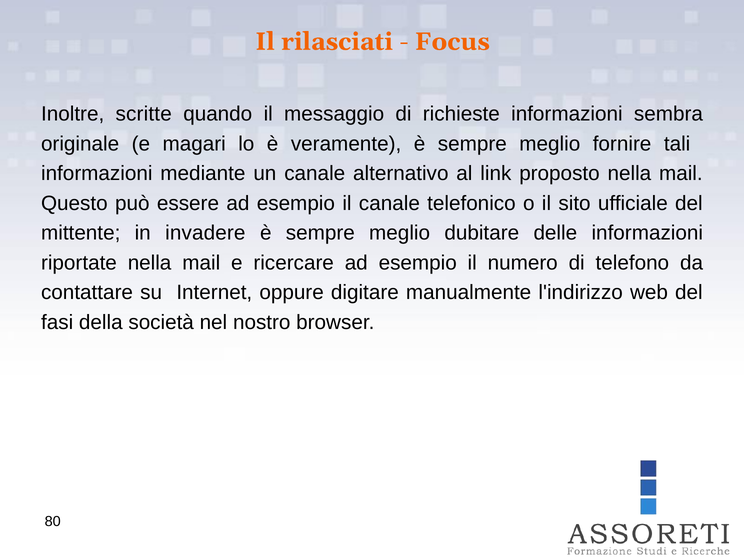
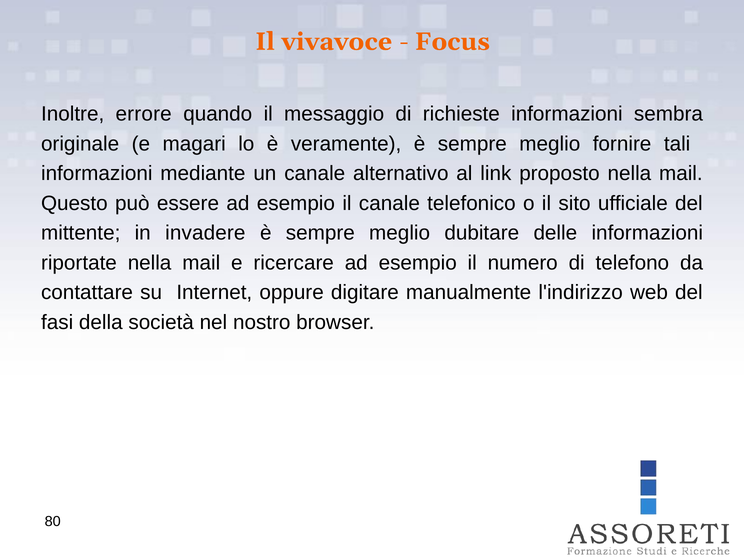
rilasciati: rilasciati -> vivavoce (337, 42)
scritte: scritte -> errore (144, 114)
